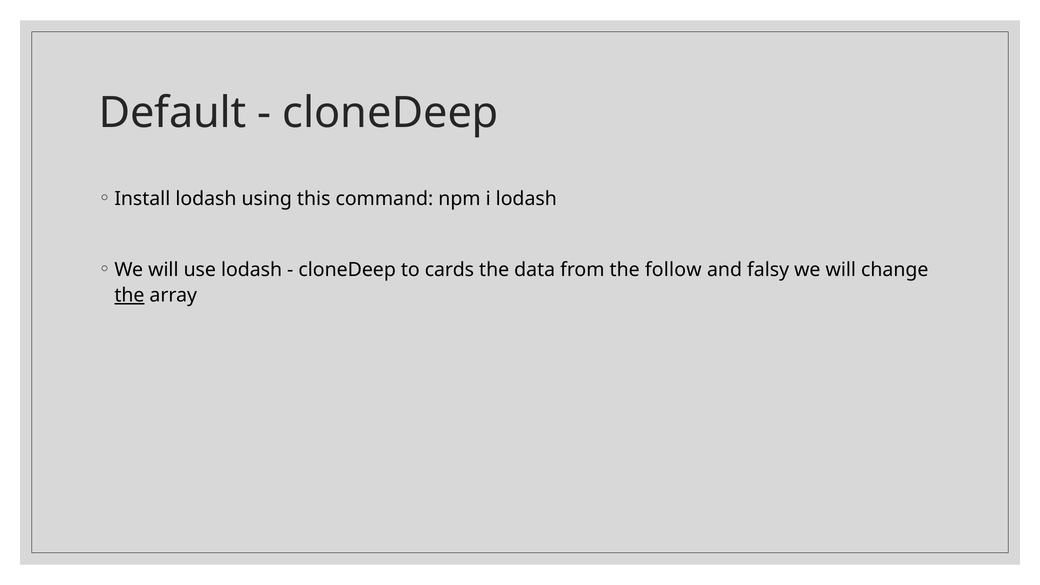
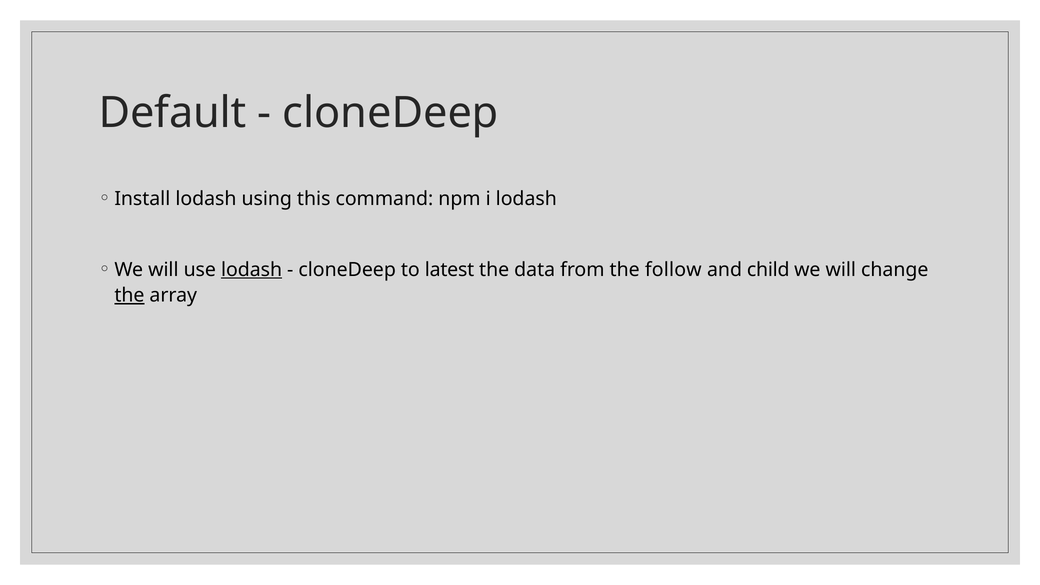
lodash underline: none -> present (252, 270)
cards: cards -> latest (450, 270)
falsy: falsy -> child (768, 270)
